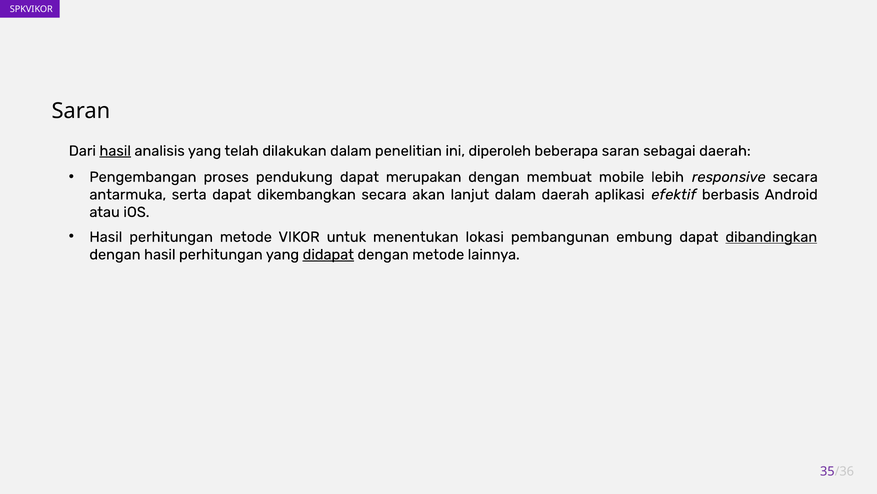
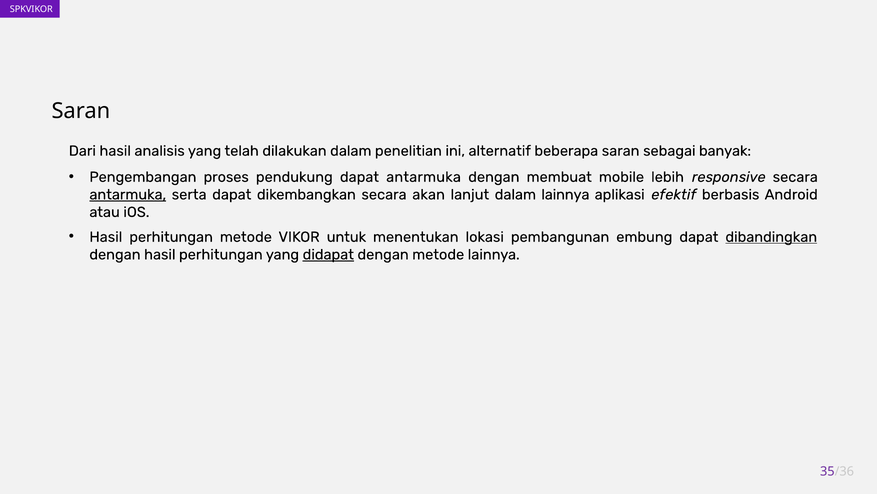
hasil underline: present -> none (115, 151)
diperoleh: diperoleh -> alternatif (500, 151)
sebagai daerah: daerah -> banyak (725, 151)
dapat merupakan: merupakan -> antarmuka (424, 177)
antarmuka underline: none -> present (128, 194)
dalam daerah: daerah -> lainnya (565, 194)
